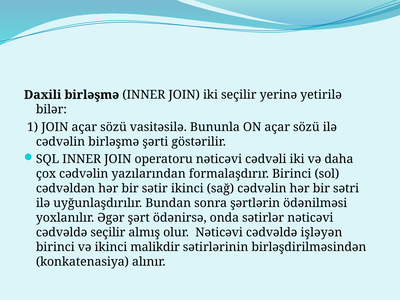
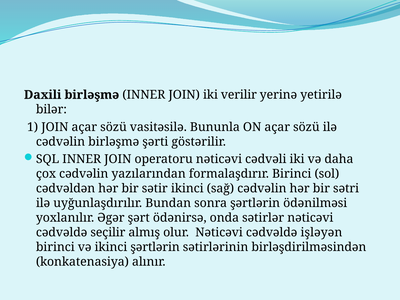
iki seçilir: seçilir -> verilir (239, 95)
ikinci malikdir: malikdir -> şərtlərin (155, 247)
